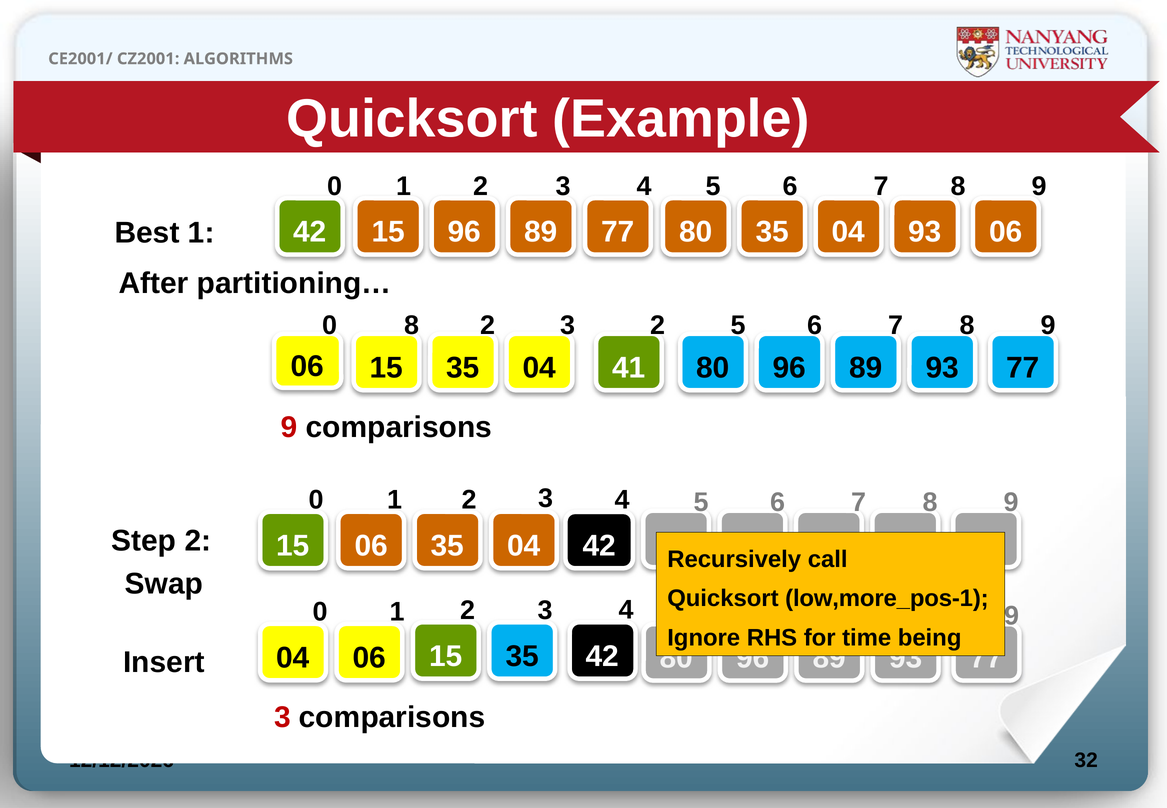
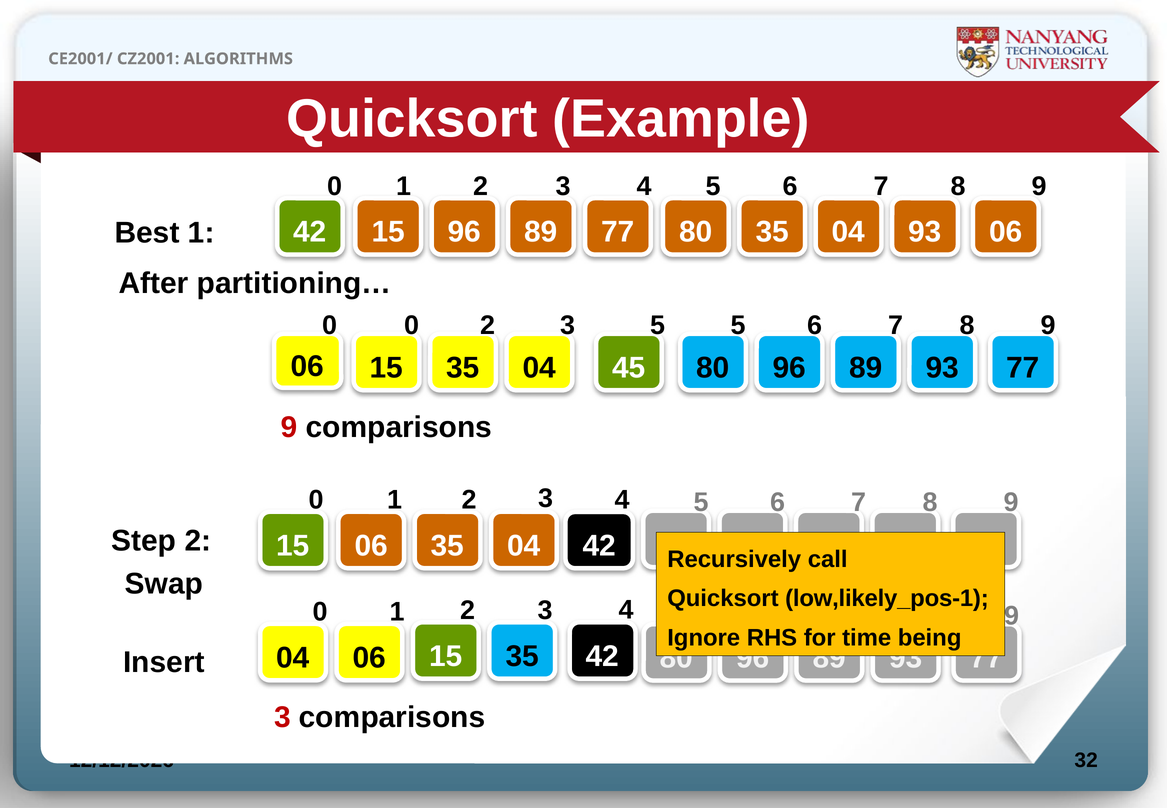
0 8: 8 -> 0 (412, 325)
3 2: 2 -> 5 (658, 325)
41: 41 -> 45 (629, 368)
low,more_pos-1: low,more_pos-1 -> low,likely_pos-1 (887, 599)
